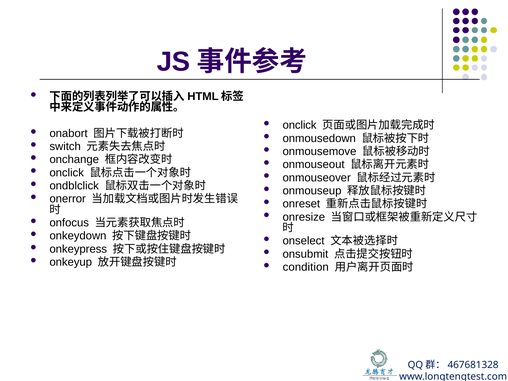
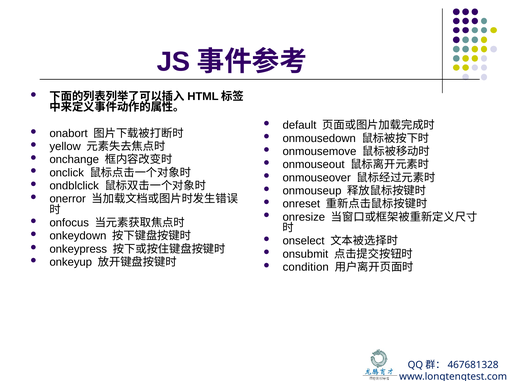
onclick: onclick -> default (300, 125)
switch: switch -> yellow (65, 146)
